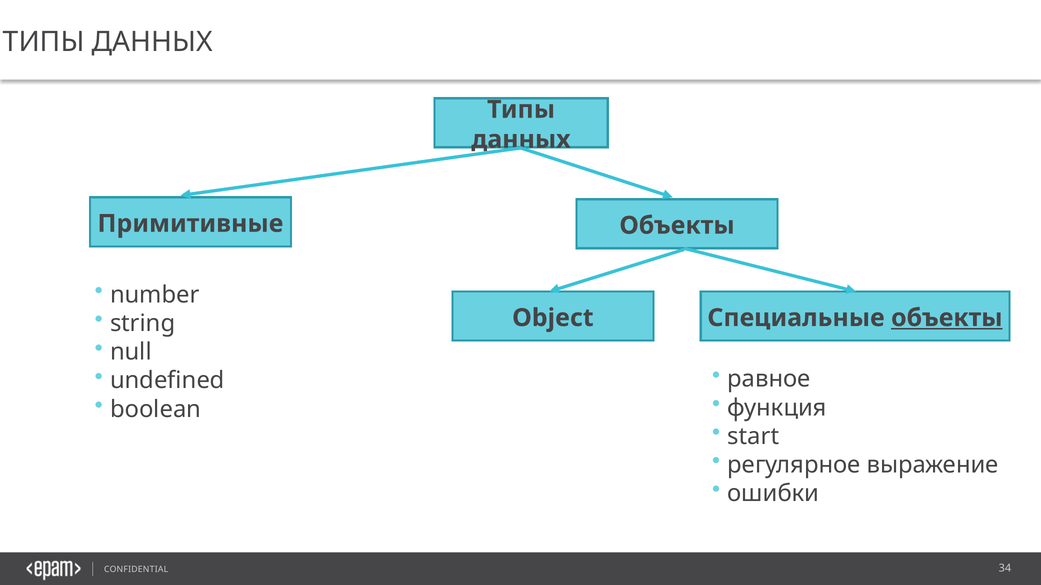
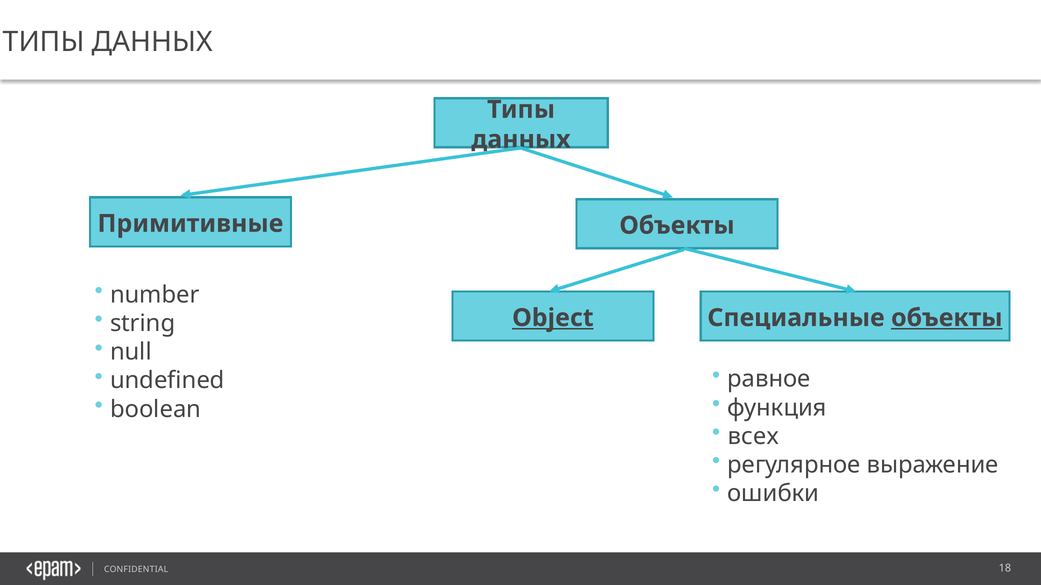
Object underline: none -> present (553, 318)
start: start -> всех (753, 437)
34: 34 -> 18 (1005, 569)
